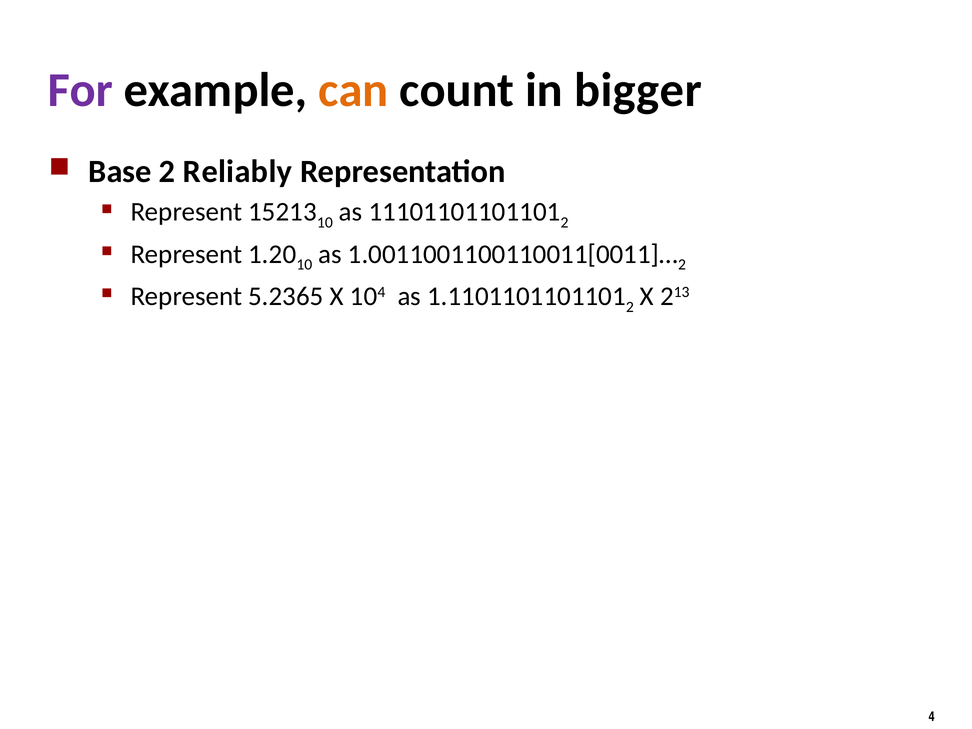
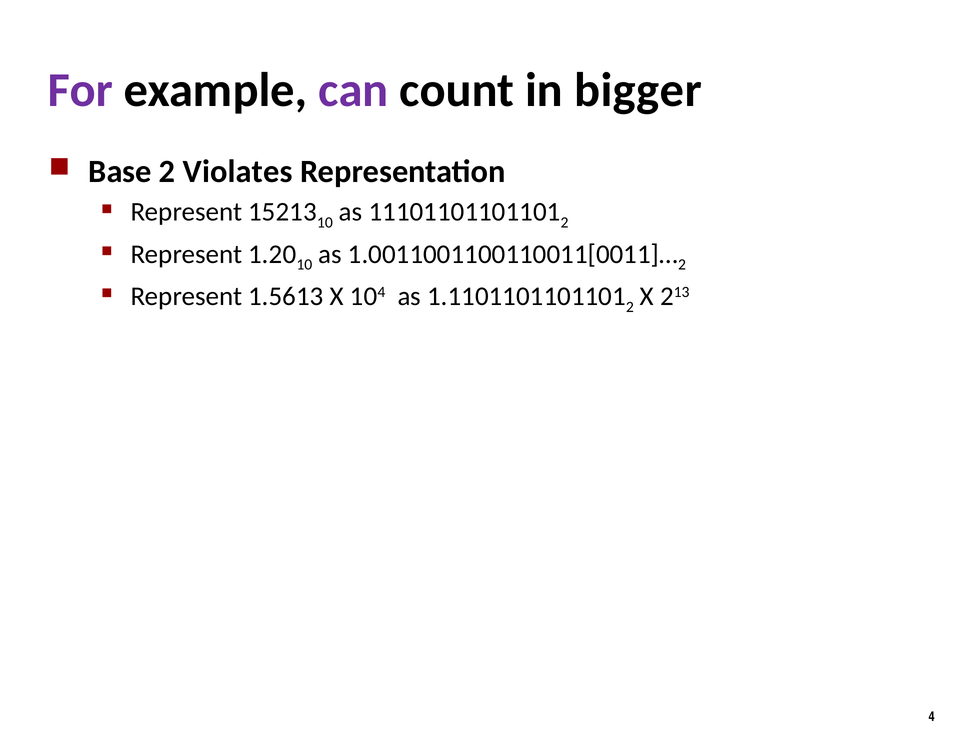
can colour: orange -> purple (353, 90)
Reliably: Reliably -> Violates (238, 171)
5.2365: 5.2365 -> 1.5613 (286, 297)
